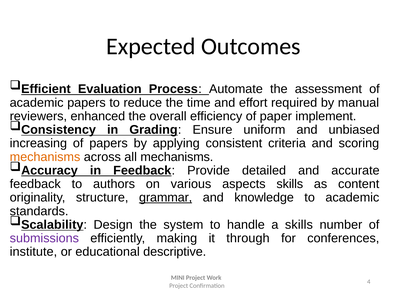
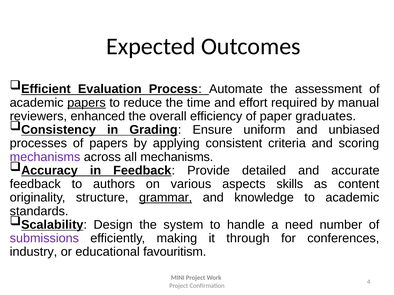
papers underline: none -> present (86, 103)
implement: implement -> graduates (326, 116)
increasing: increasing -> processes (38, 144)
mechanisms colour: orange -> purple (45, 157)
a skills: skills -> need (299, 225)
institute: institute -> industry (33, 252)
descriptive: descriptive -> favouritism (175, 252)
